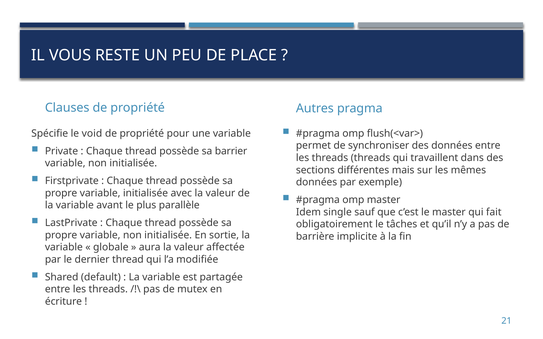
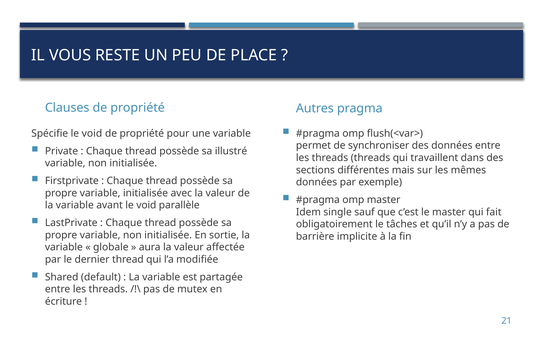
barrier: barrier -> illustré (231, 151)
avant le plus: plus -> void (146, 205)
